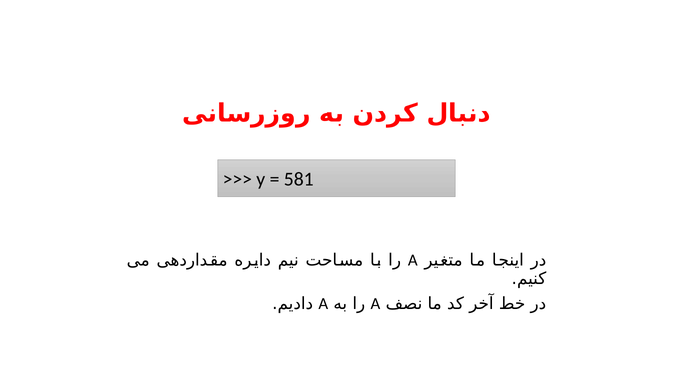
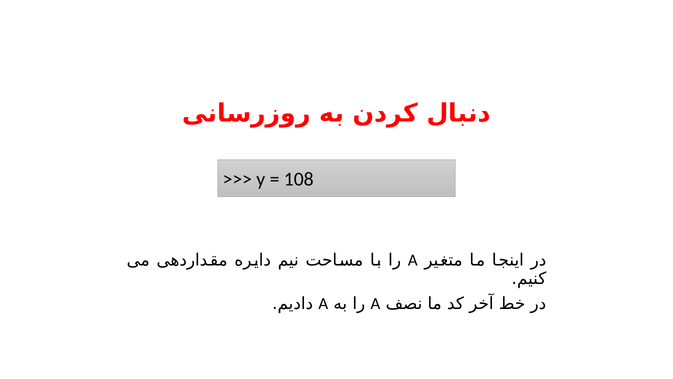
581: 581 -> 108 (299, 179)
